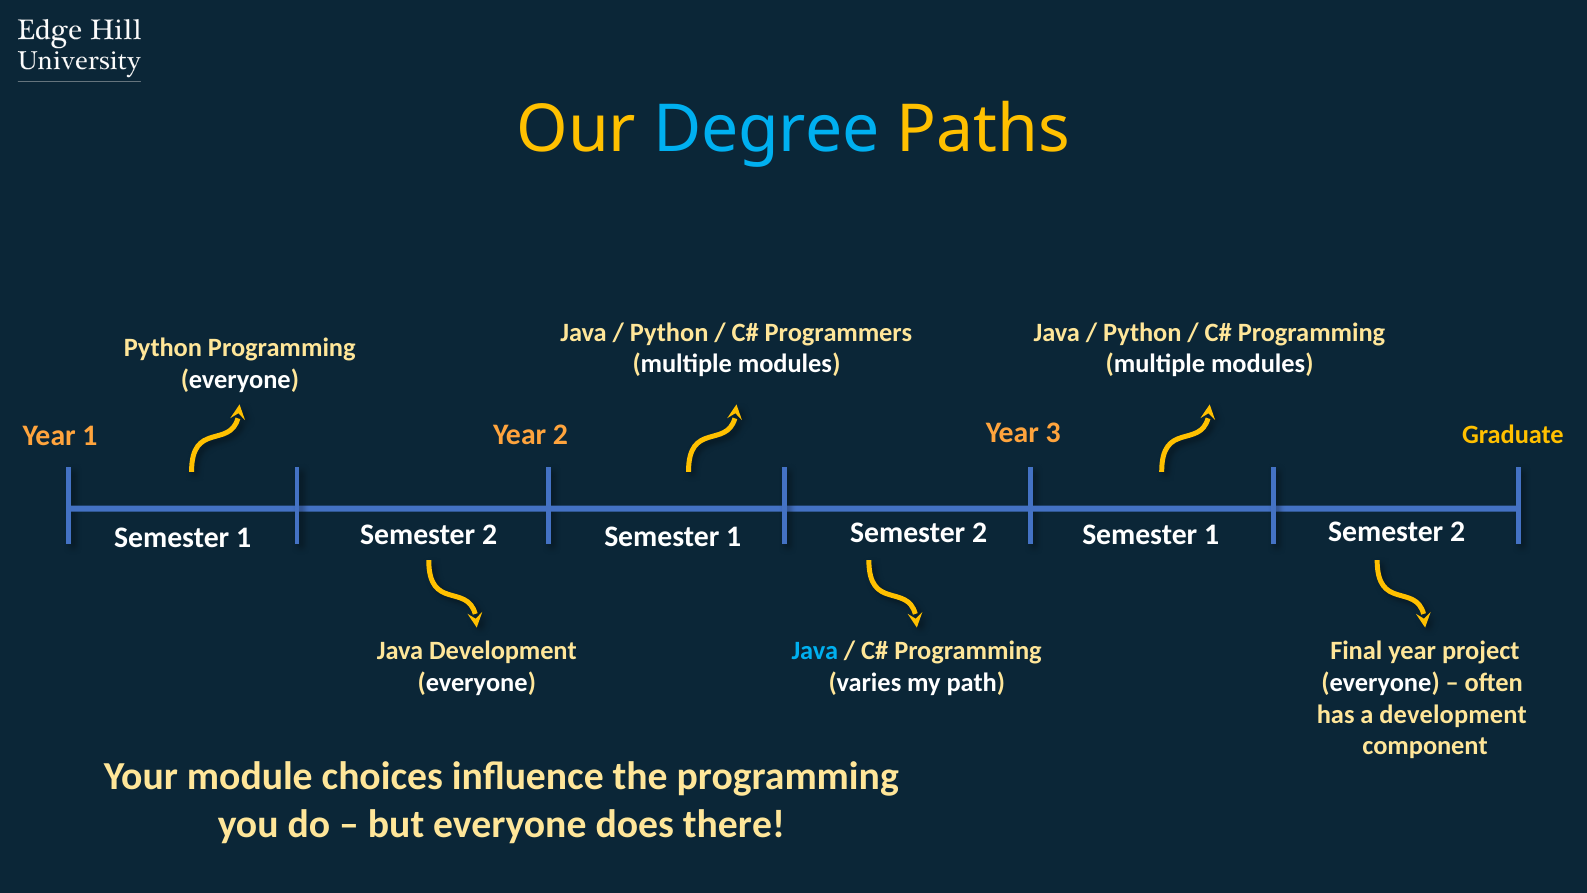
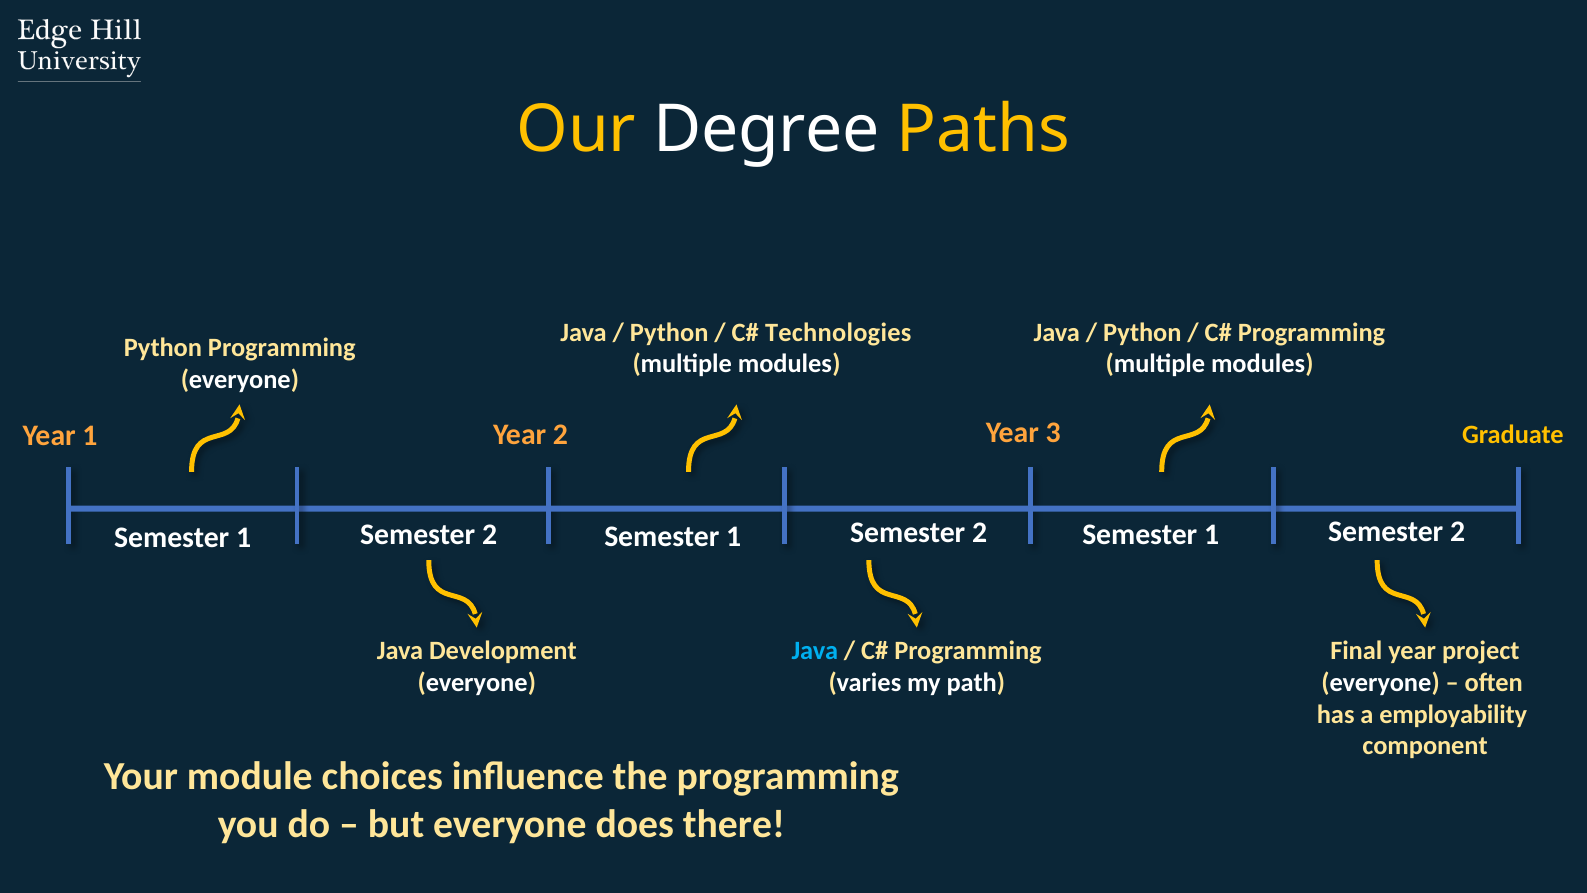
Degree colour: light blue -> white (767, 130)
Programmers: Programmers -> Technologies (838, 332)
a development: development -> employability (1453, 714)
